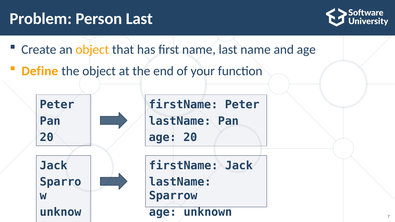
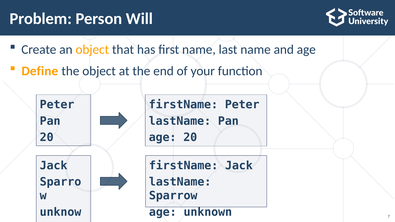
Person Last: Last -> Will (139, 19)
